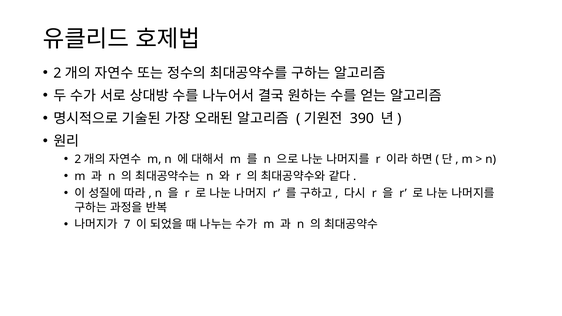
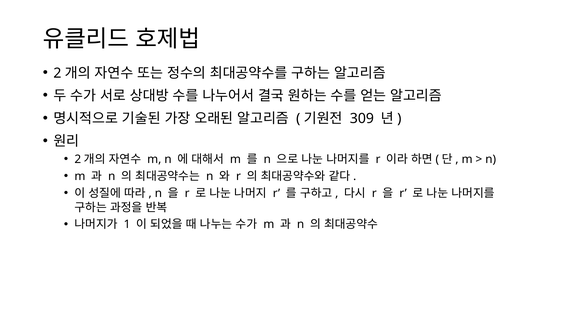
390: 390 -> 309 (362, 119)
7: 7 -> 1 (127, 225)
